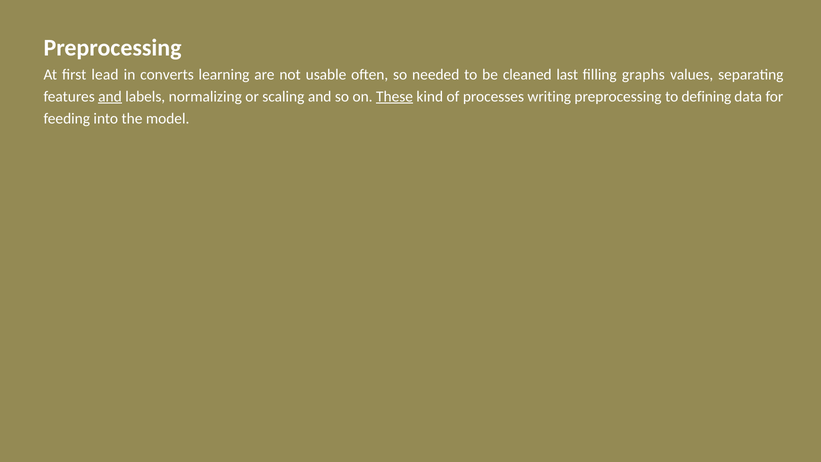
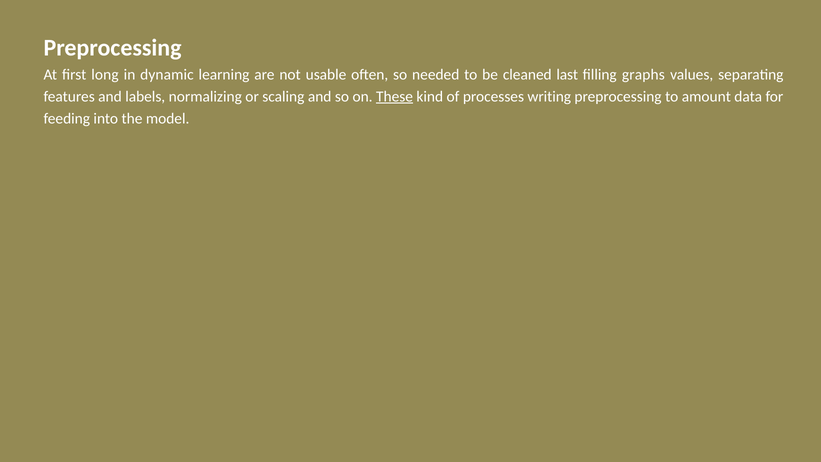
lead: lead -> long (105, 74)
converts: converts -> dynamic (167, 74)
and underline: present -> none (110, 96)
defining: defining -> amount (706, 96)
